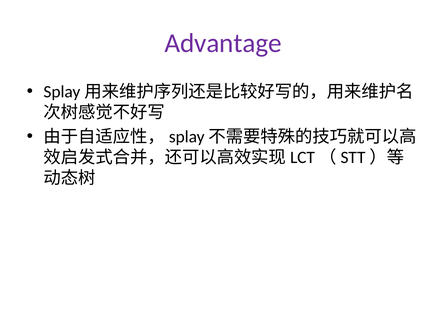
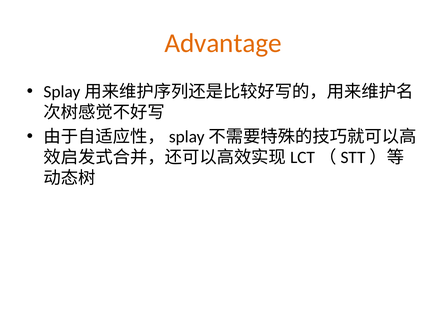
Advantage colour: purple -> orange (223, 43)
